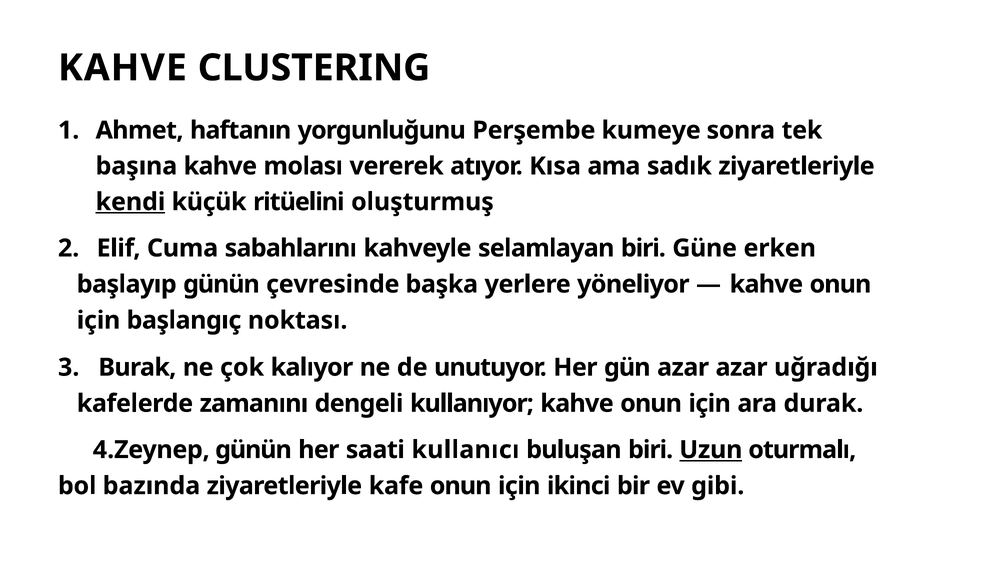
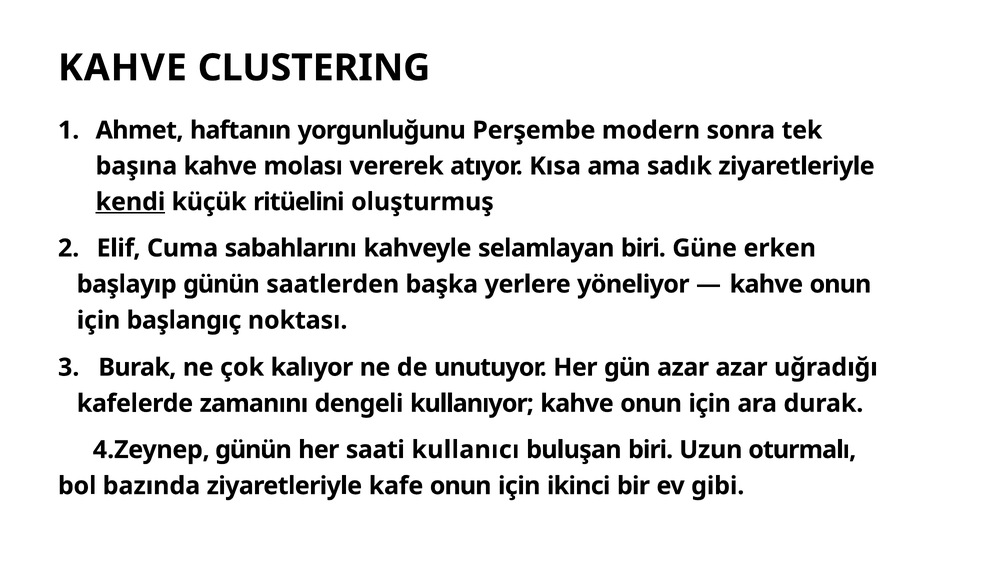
kumeye: kumeye -> modern (651, 130)
çevresinde: çevresinde -> saatlerden (333, 284)
Uzun underline: present -> none (711, 450)
